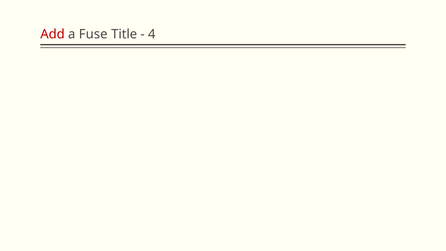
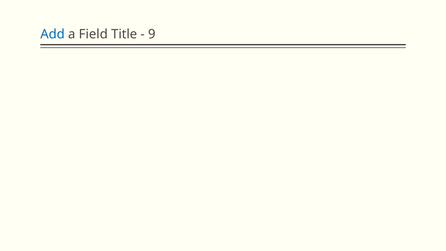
Add colour: red -> blue (53, 34)
Fuse: Fuse -> Field (93, 34)
4: 4 -> 9 (152, 34)
